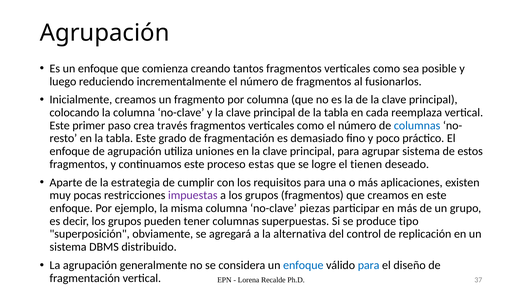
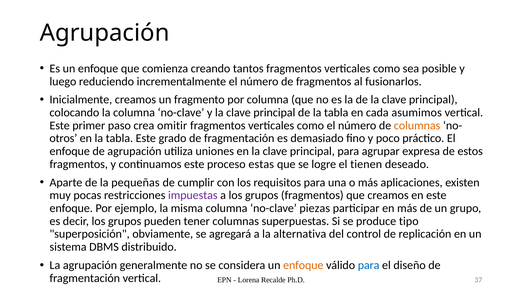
reemplaza: reemplaza -> asumimos (417, 113)
través: través -> omitir (172, 126)
columnas colour: blue -> orange (417, 126)
resto: resto -> otros (63, 139)
agrupar sistema: sistema -> expresa (421, 152)
estrategia: estrategia -> pequeñas (135, 183)
enfoque colour: blue -> orange (303, 266)
